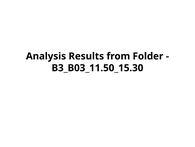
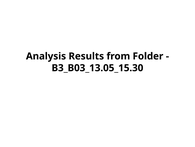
B3_B03_11.50_15.30: B3_B03_11.50_15.30 -> B3_B03_13.05_15.30 (97, 68)
